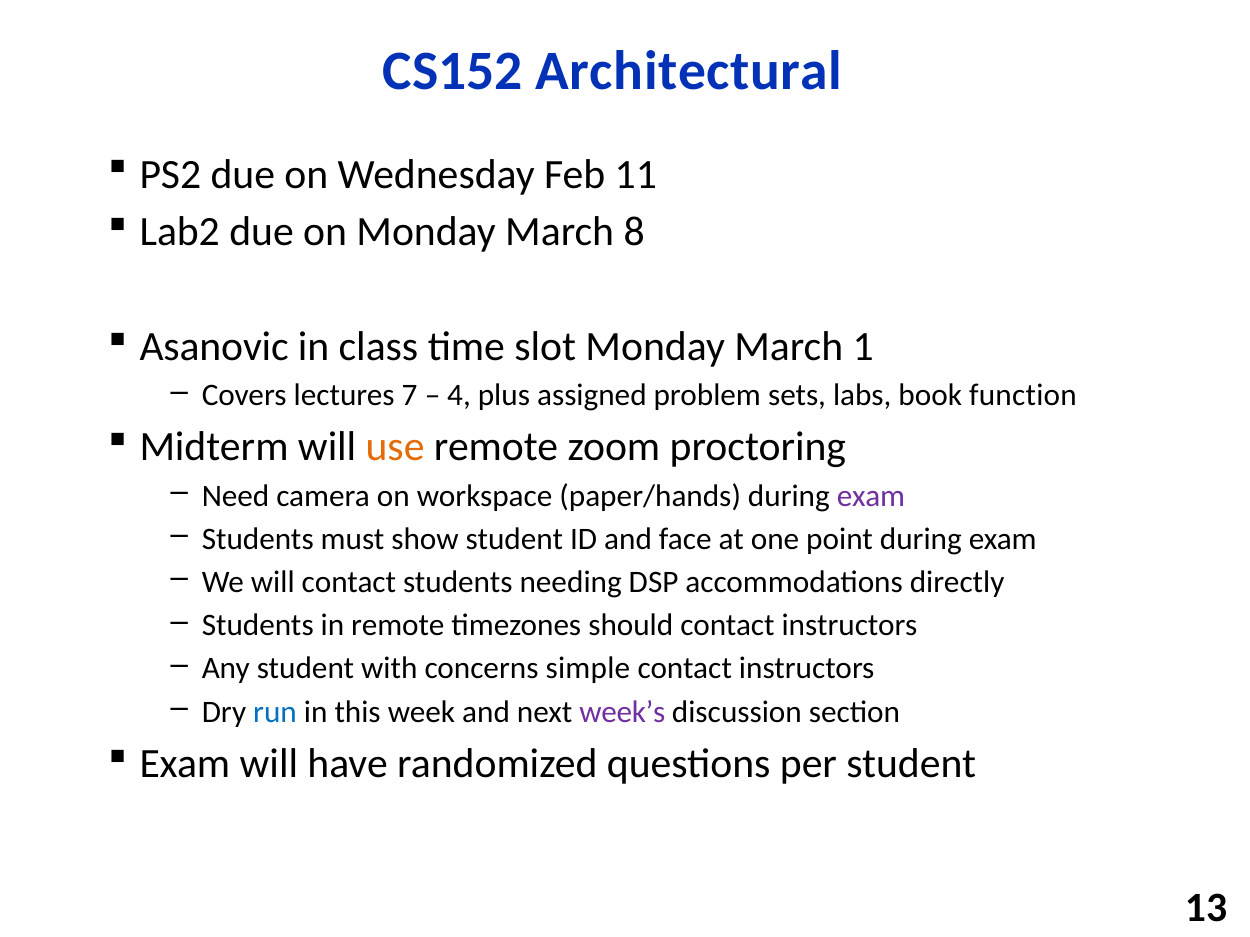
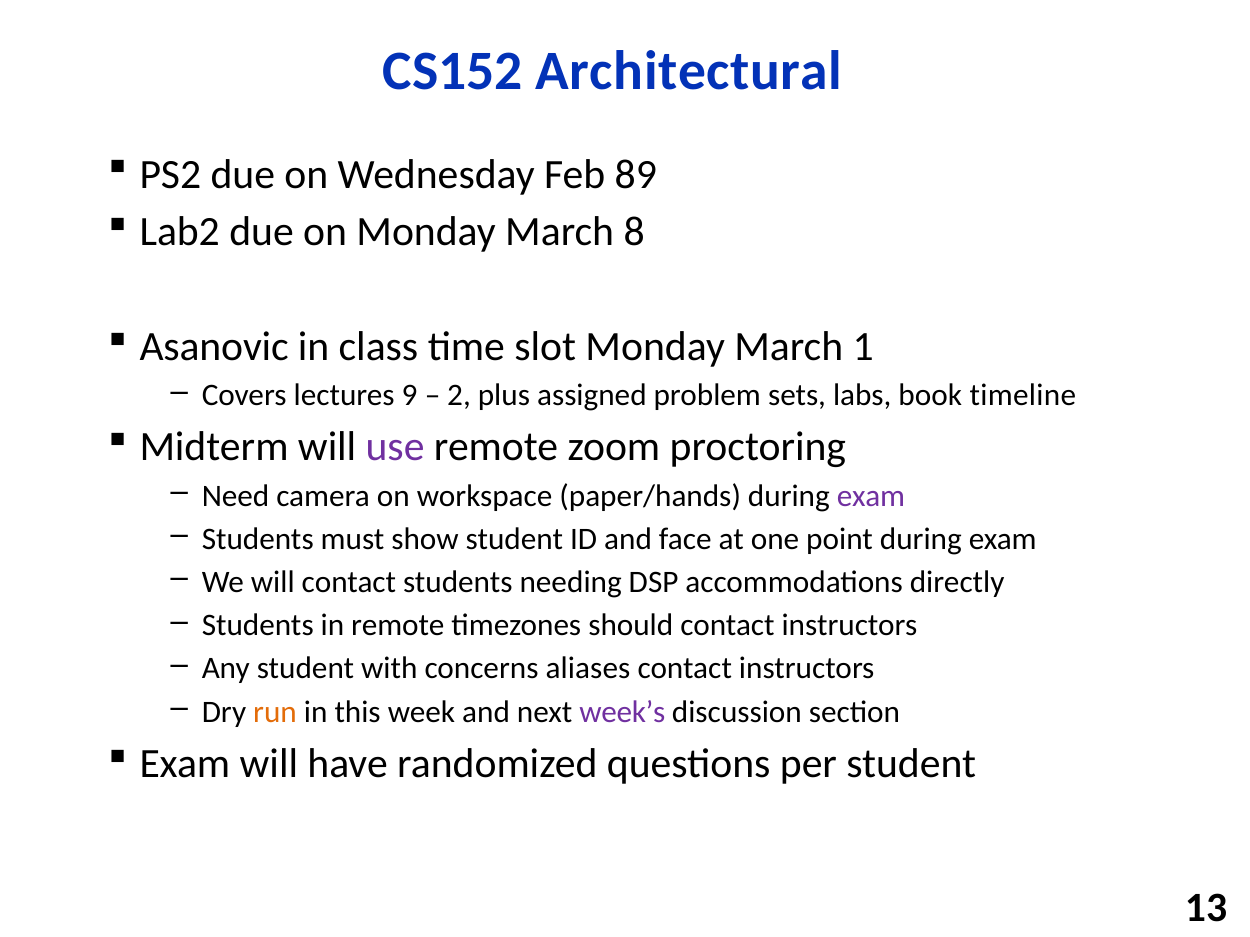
11: 11 -> 89 (636, 174)
7: 7 -> 9 (410, 396)
4: 4 -> 2 (459, 396)
function: function -> timeline (1023, 396)
use colour: orange -> purple (395, 447)
simple: simple -> aliases (588, 669)
run colour: blue -> orange (275, 712)
